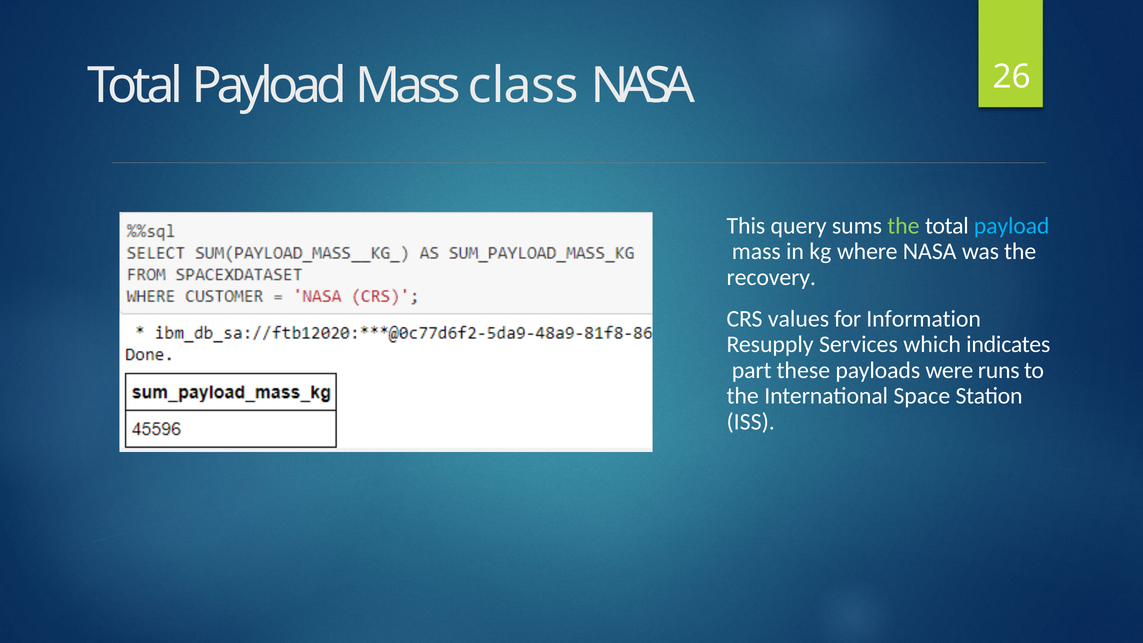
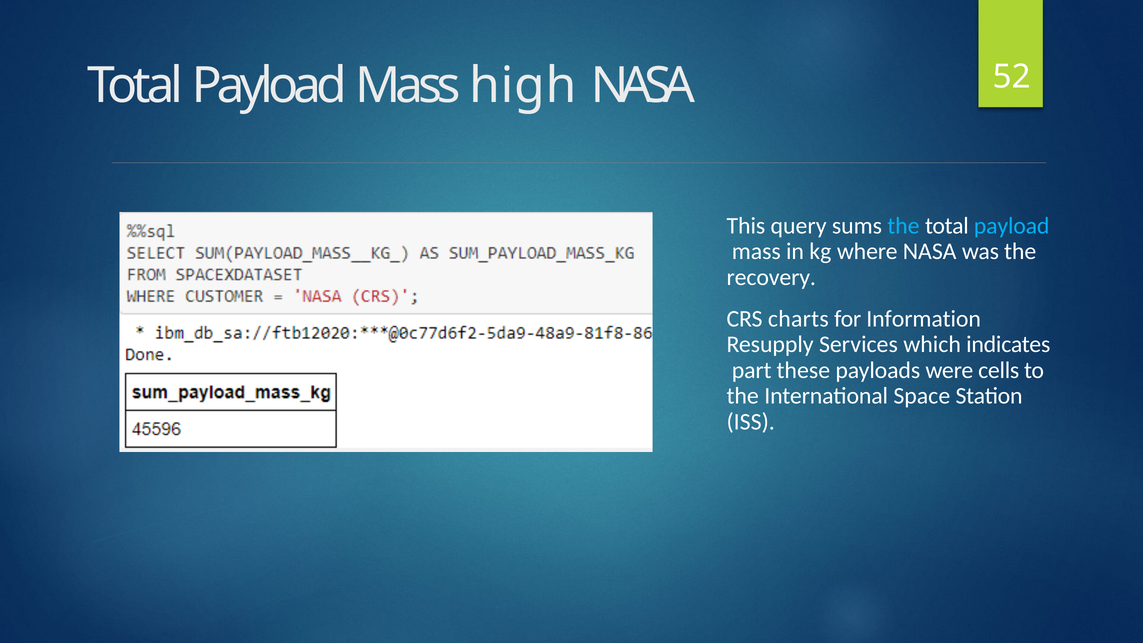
class: class -> high (523, 86)
26: 26 -> 52 (1012, 77)
the colour: light green -> light blue (903, 226)
values: values -> charts (798, 319)
runs: runs -> cells (999, 370)
